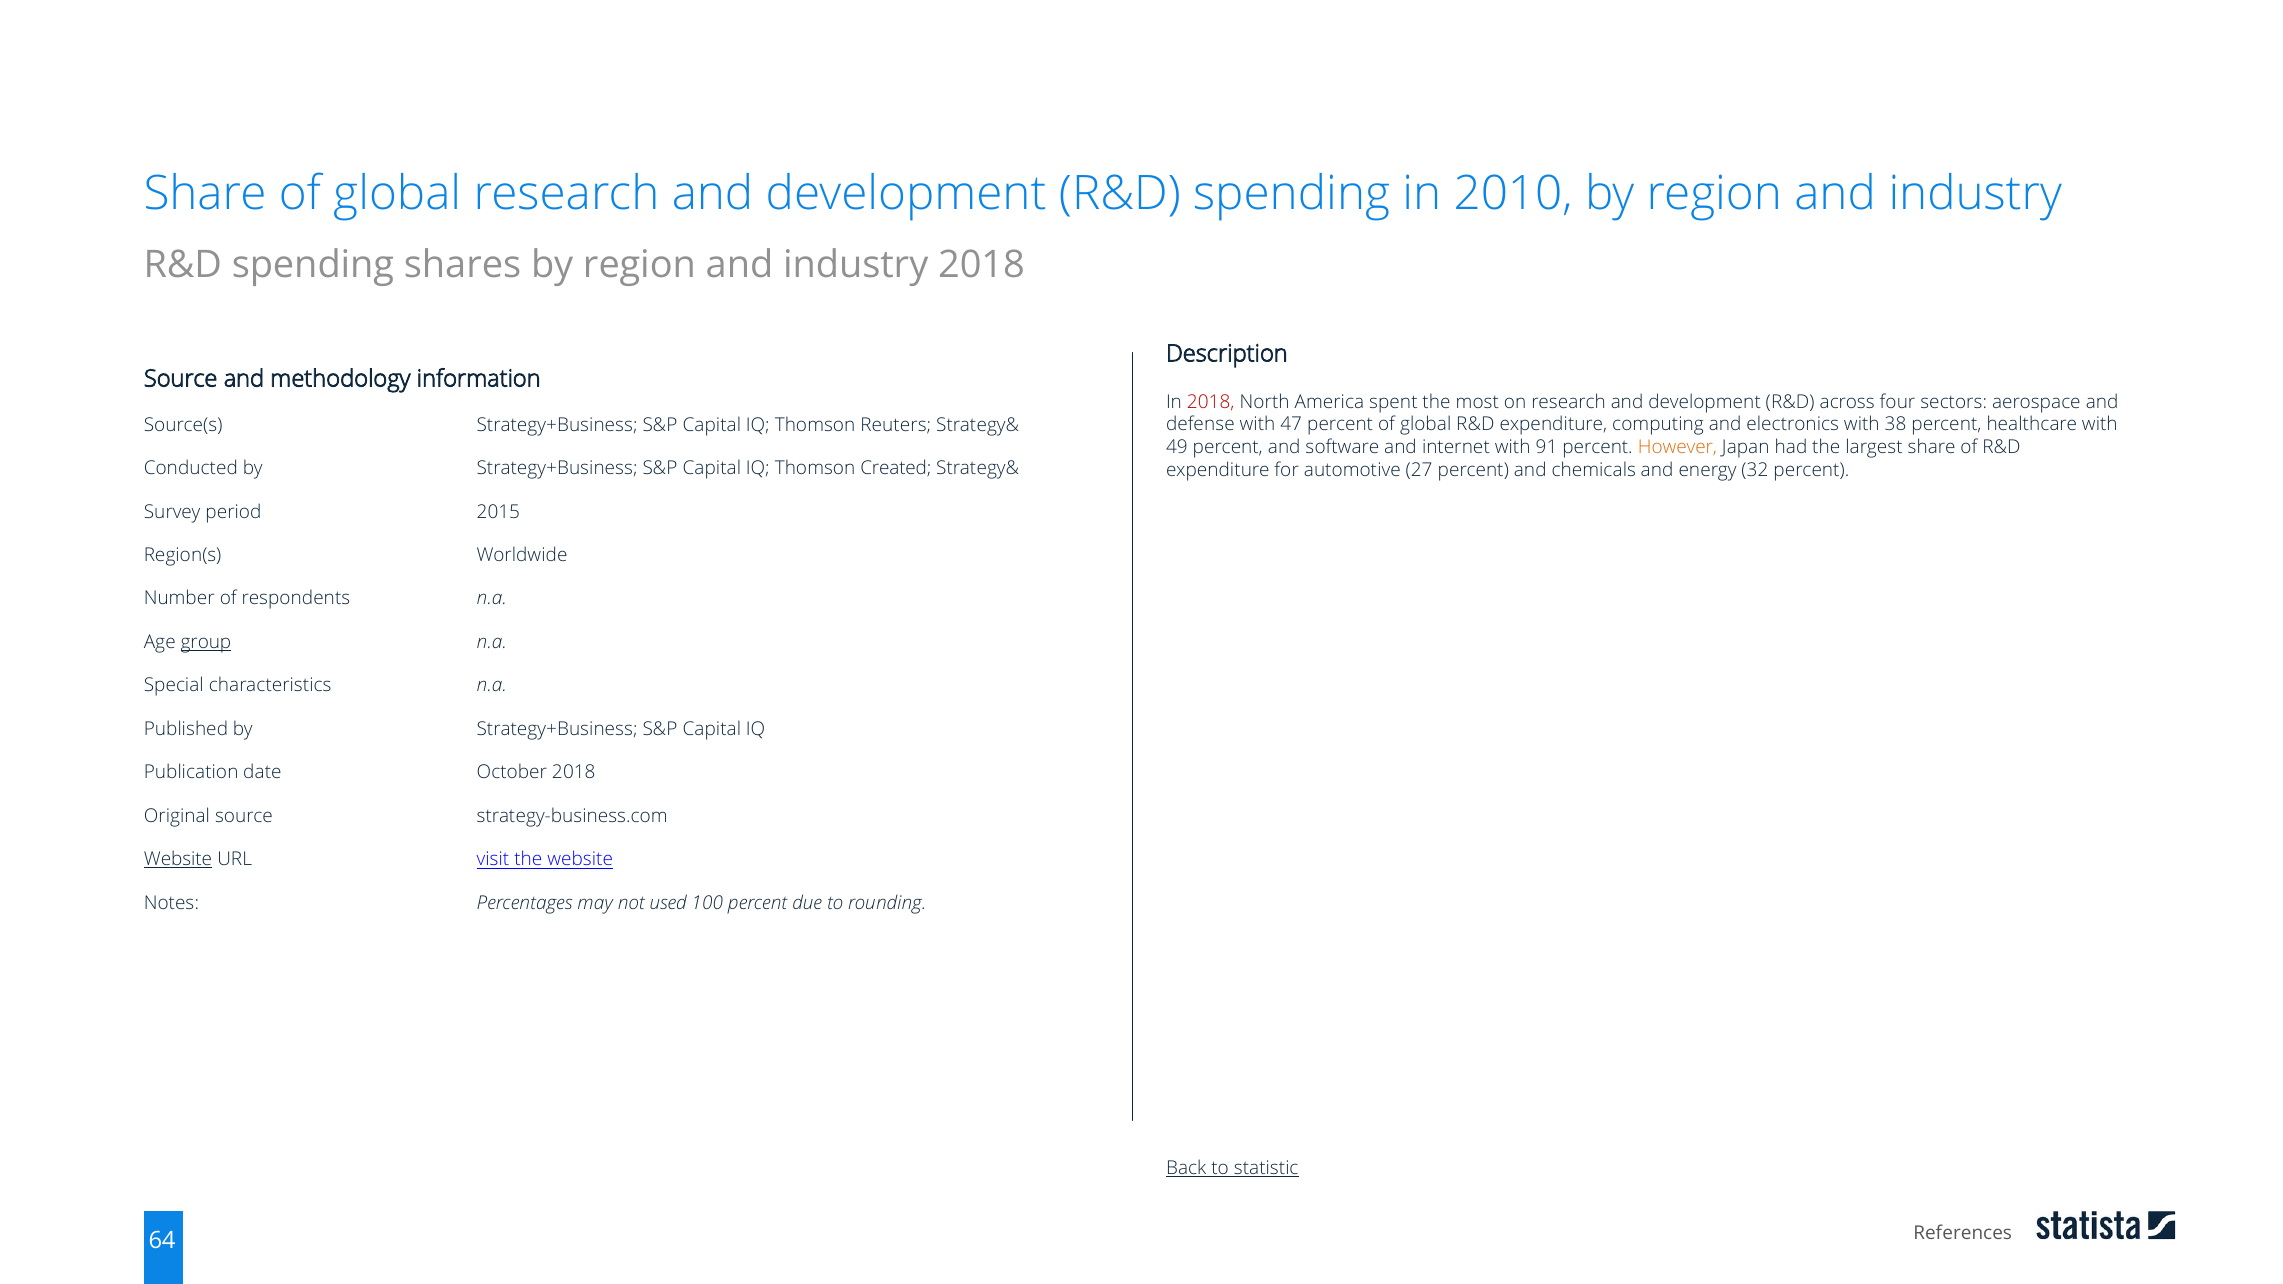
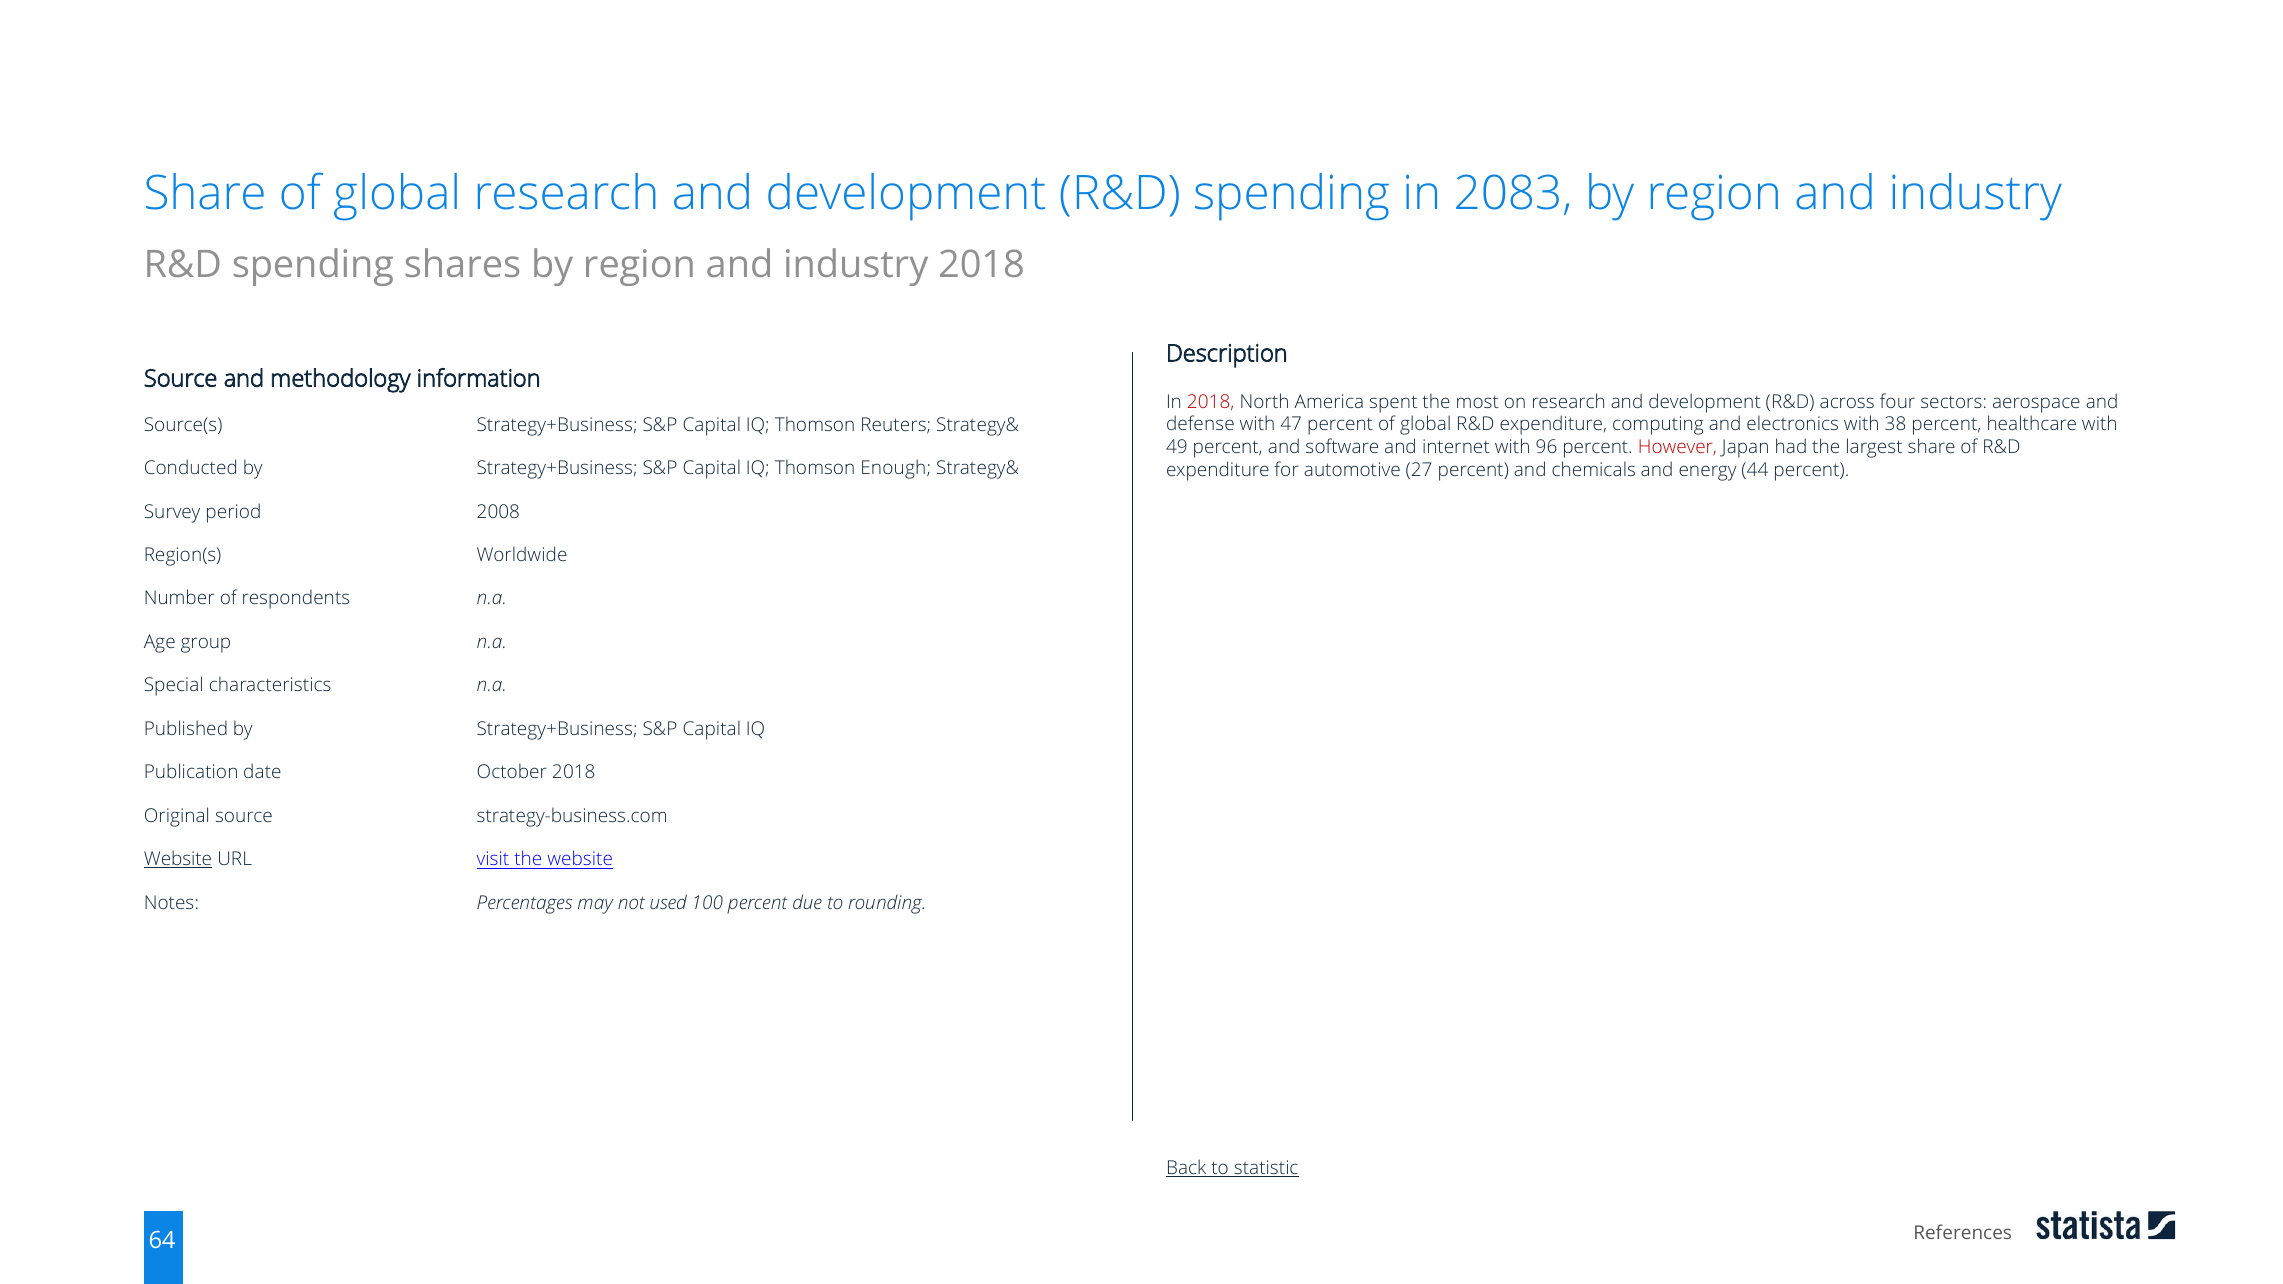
2010: 2010 -> 2083 (1513, 194)
91: 91 -> 96 (1547, 447)
However colour: orange -> red (1677, 447)
Created: Created -> Enough (896, 468)
32: 32 -> 44 (1755, 470)
2015: 2015 -> 2008 (498, 512)
group underline: present -> none (206, 642)
